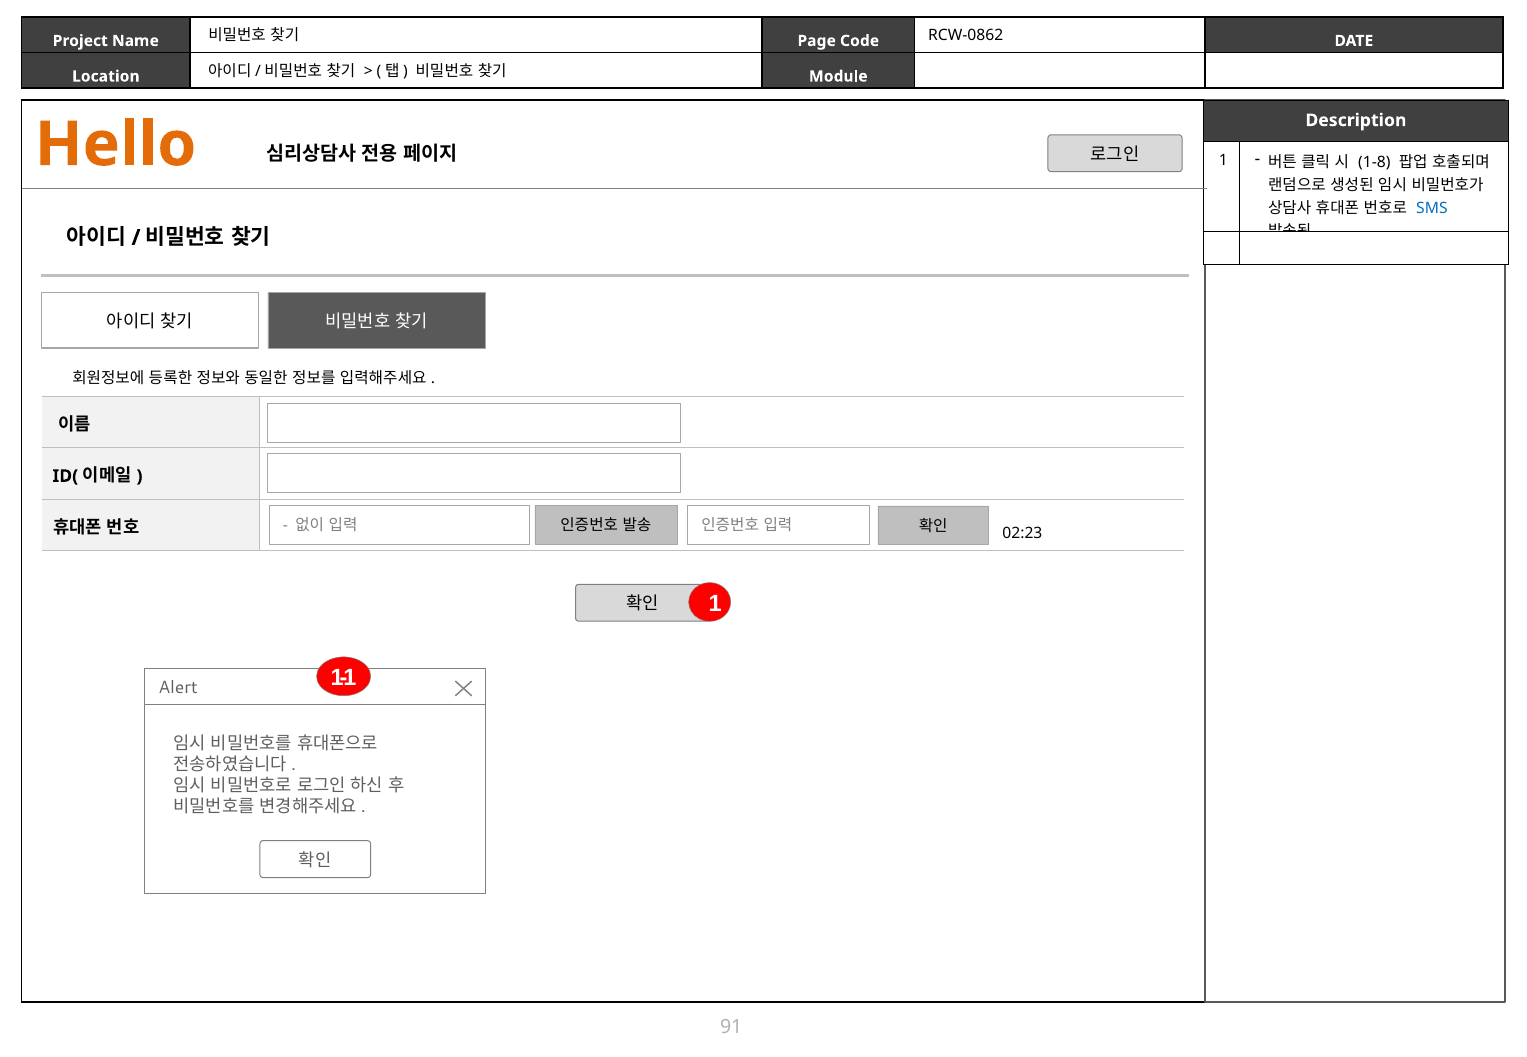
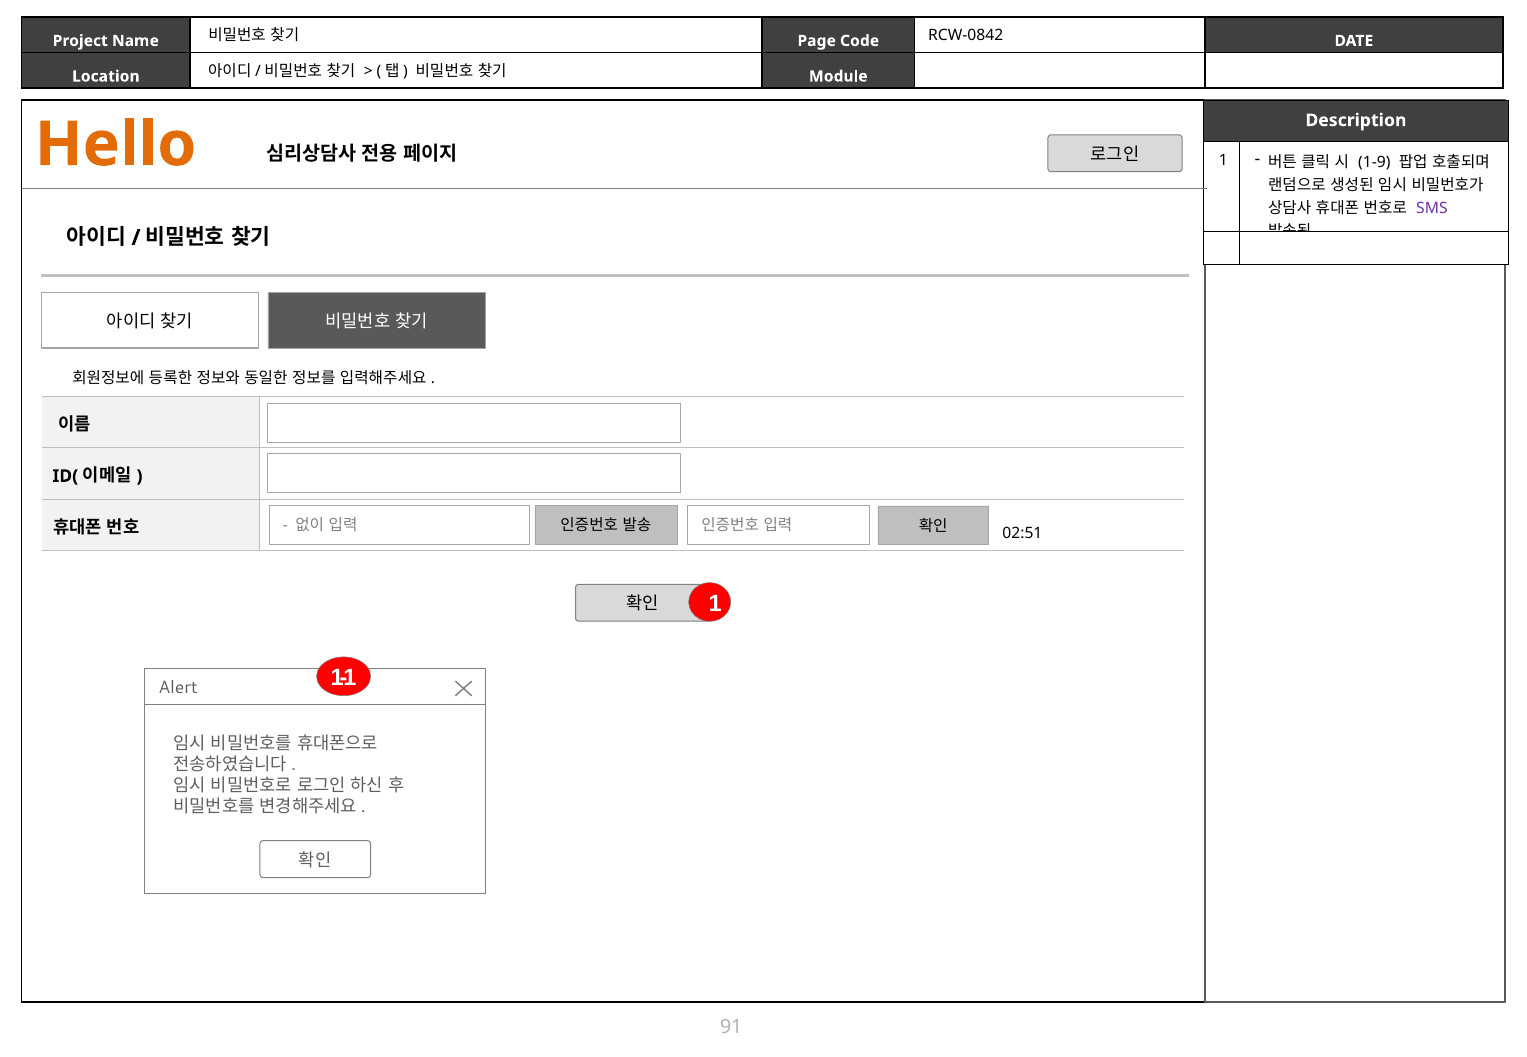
RCW-0862: RCW-0862 -> RCW-0842 (966, 36)
1-8: 1-8 -> 1-9 (1374, 162)
SMS colour: blue -> purple (1432, 208)
02:23: 02:23 -> 02:51 (1022, 534)
